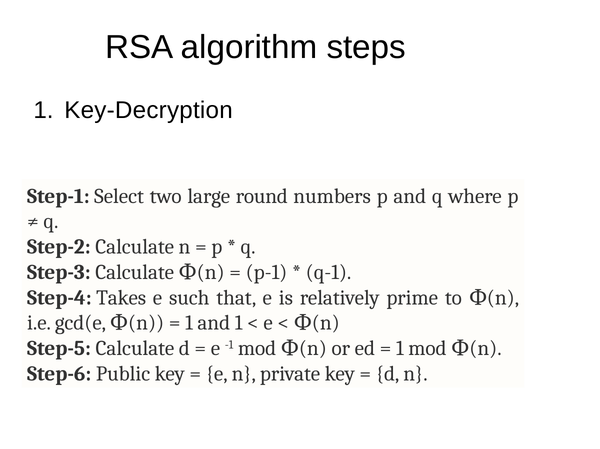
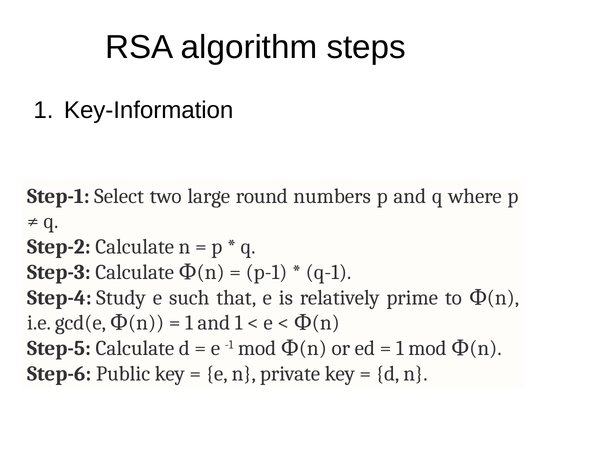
Key-Decryption: Key-Decryption -> Key-Information (149, 111)
Takes: Takes -> Study (121, 298)
